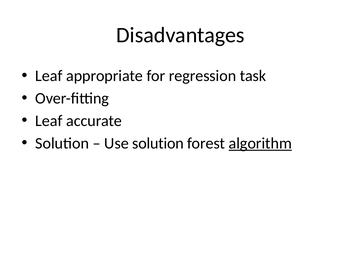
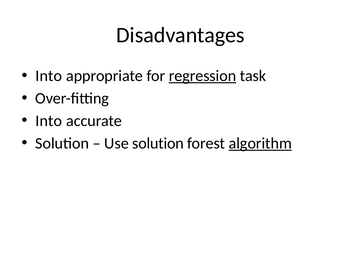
Leaf: Leaf -> Into (49, 76)
regression underline: none -> present (203, 76)
Leaf: Leaf -> Into (49, 121)
